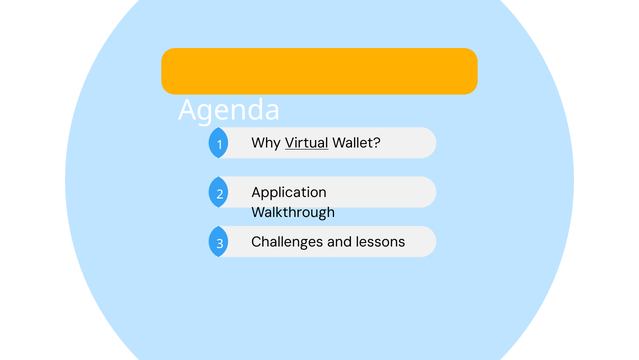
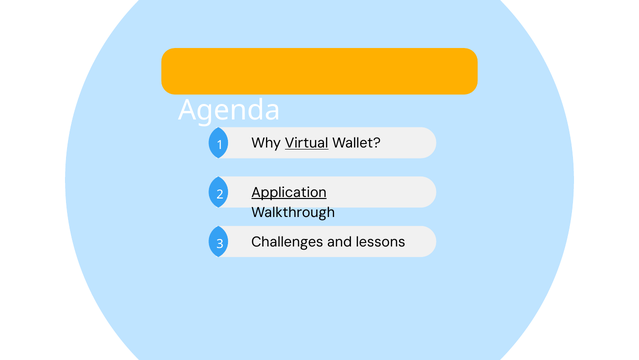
Application underline: none -> present (289, 192)
